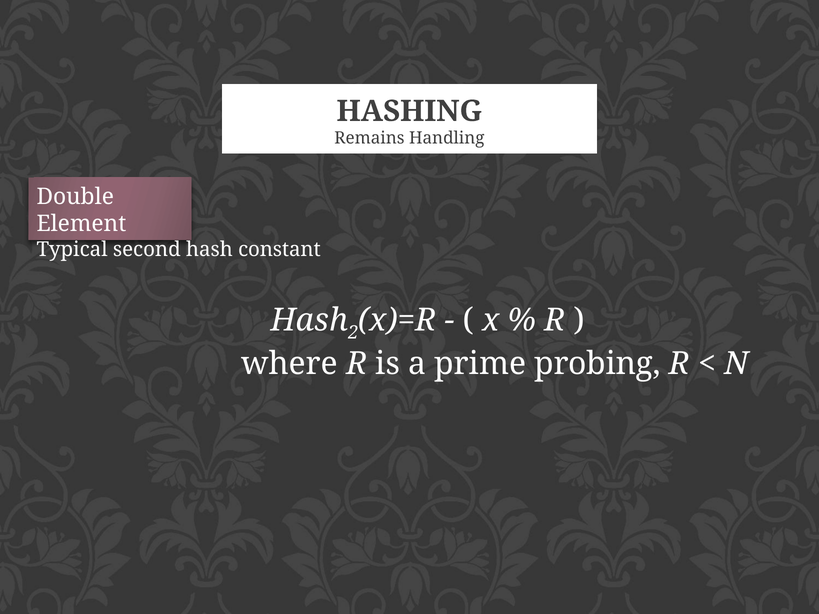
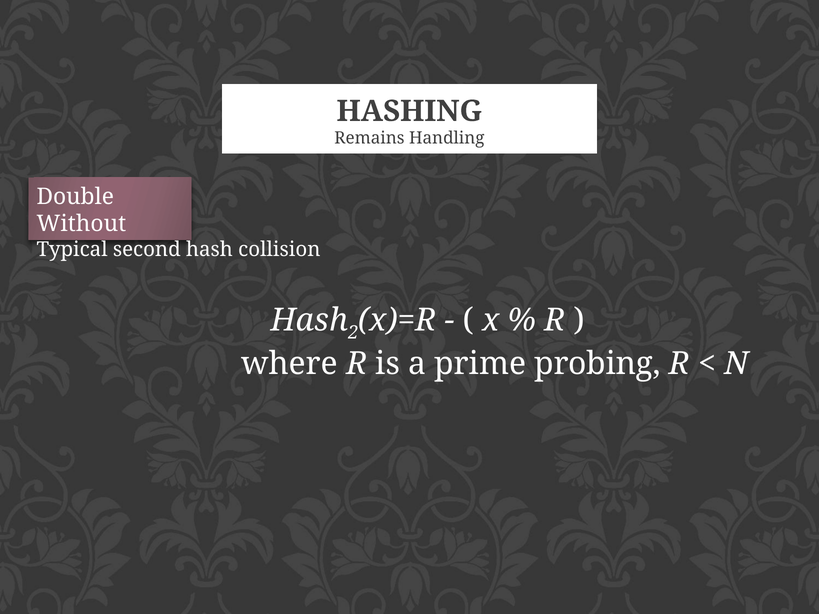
Element: Element -> Without (81, 224)
constant: constant -> collision (279, 250)
